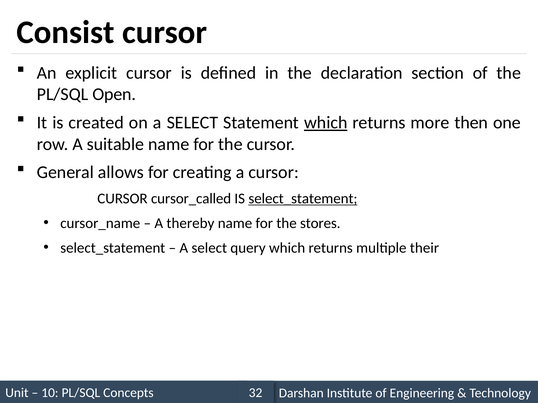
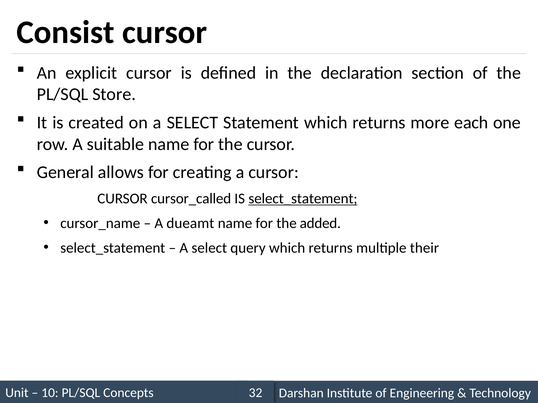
Open: Open -> Store (114, 95)
which underline: present -> none (326, 123)
then: then -> each (471, 123)
thereby: thereby -> dueamt (190, 224)
stores: stores -> added (320, 224)
